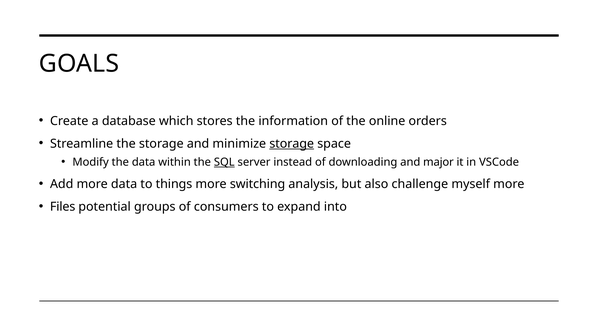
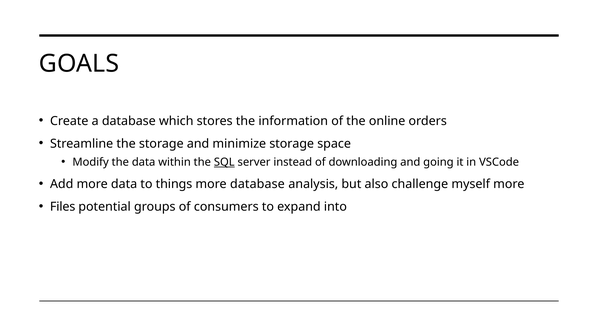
storage underline: present -> none (292, 144)
major: major -> going (438, 162)
more switching: switching -> database (257, 184)
